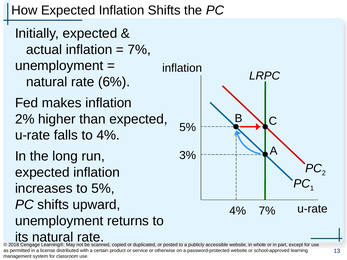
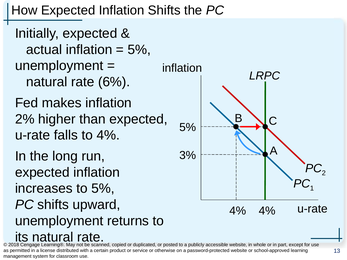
7%: 7% -> 5% (139, 50)
7%: 7% -> 4% (267, 211)
